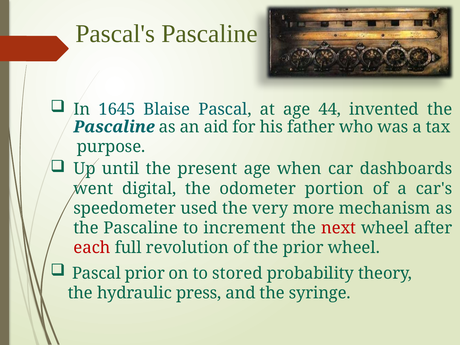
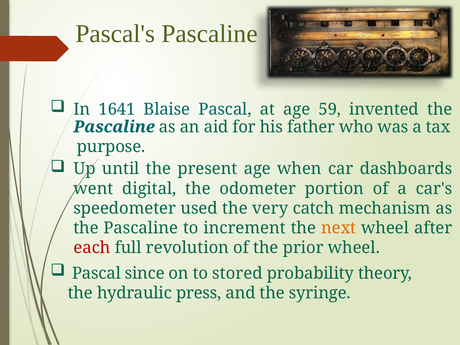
1645: 1645 -> 1641 (117, 109)
44: 44 -> 59 (330, 109)
more: more -> catch (313, 208)
next colour: red -> orange (339, 228)
Pascal prior: prior -> since (145, 273)
